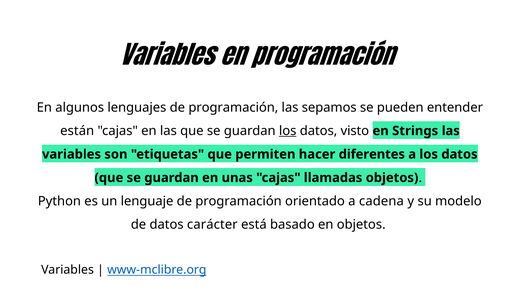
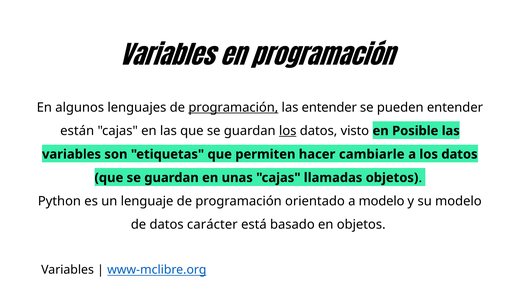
programación underline: none -> present (233, 107)
las sepamos: sepamos -> entender (329, 107)
Strings: Strings -> Posible (415, 131)
diferentes: diferentes -> cambiarle (372, 154)
a cadena: cadena -> modelo (382, 201)
